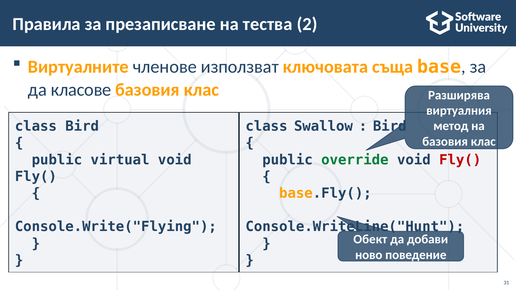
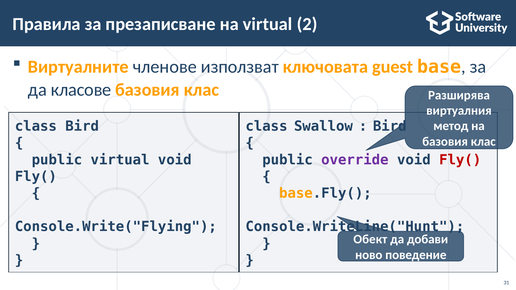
на тества: тества -> virtual (268, 24)
съща: съща -> guest (393, 67)
override colour: green -> purple (355, 160)
